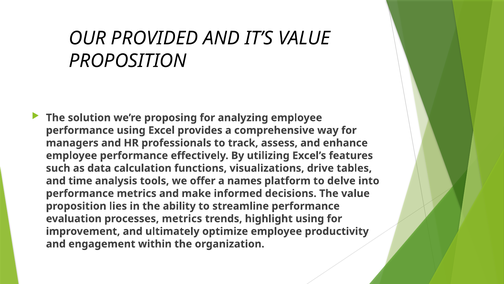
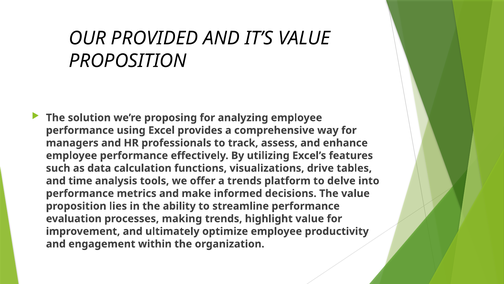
a names: names -> trends (244, 181)
processes metrics: metrics -> making (182, 218)
highlight using: using -> value (310, 218)
